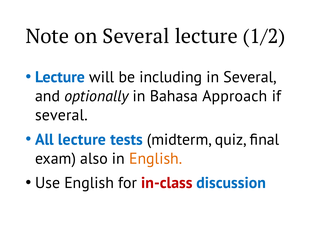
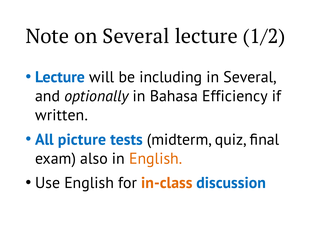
Approach: Approach -> Efficiency (235, 96)
several: several -> written (61, 115)
All lecture: lecture -> picture (82, 139)
in-class colour: red -> orange (167, 183)
